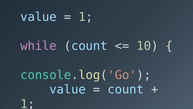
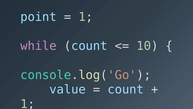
value: value -> point (38, 17)
